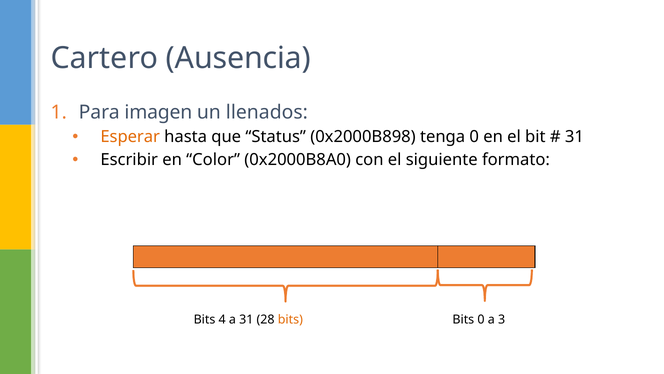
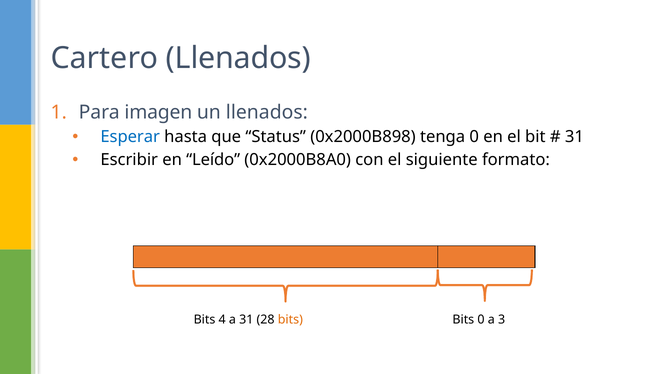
Cartero Ausencia: Ausencia -> Llenados (238, 58)
Esperar colour: orange -> blue (130, 137)
Color: Color -> Leído (213, 160)
